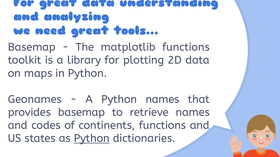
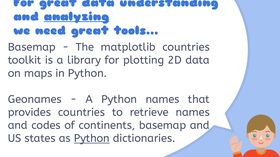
analyzing underline: none -> present (76, 17)
matplotlib functions: functions -> countries (186, 47)
provides basemap: basemap -> countries (82, 113)
continents functions: functions -> basemap (163, 126)
